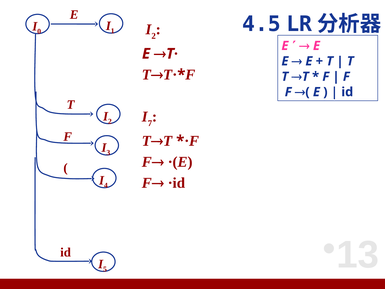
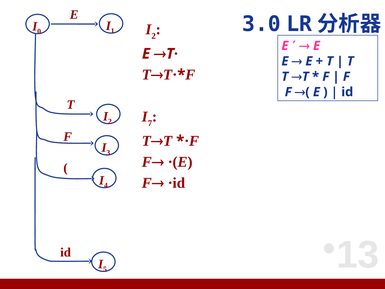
4.5: 4.5 -> 3.0 (261, 24)
